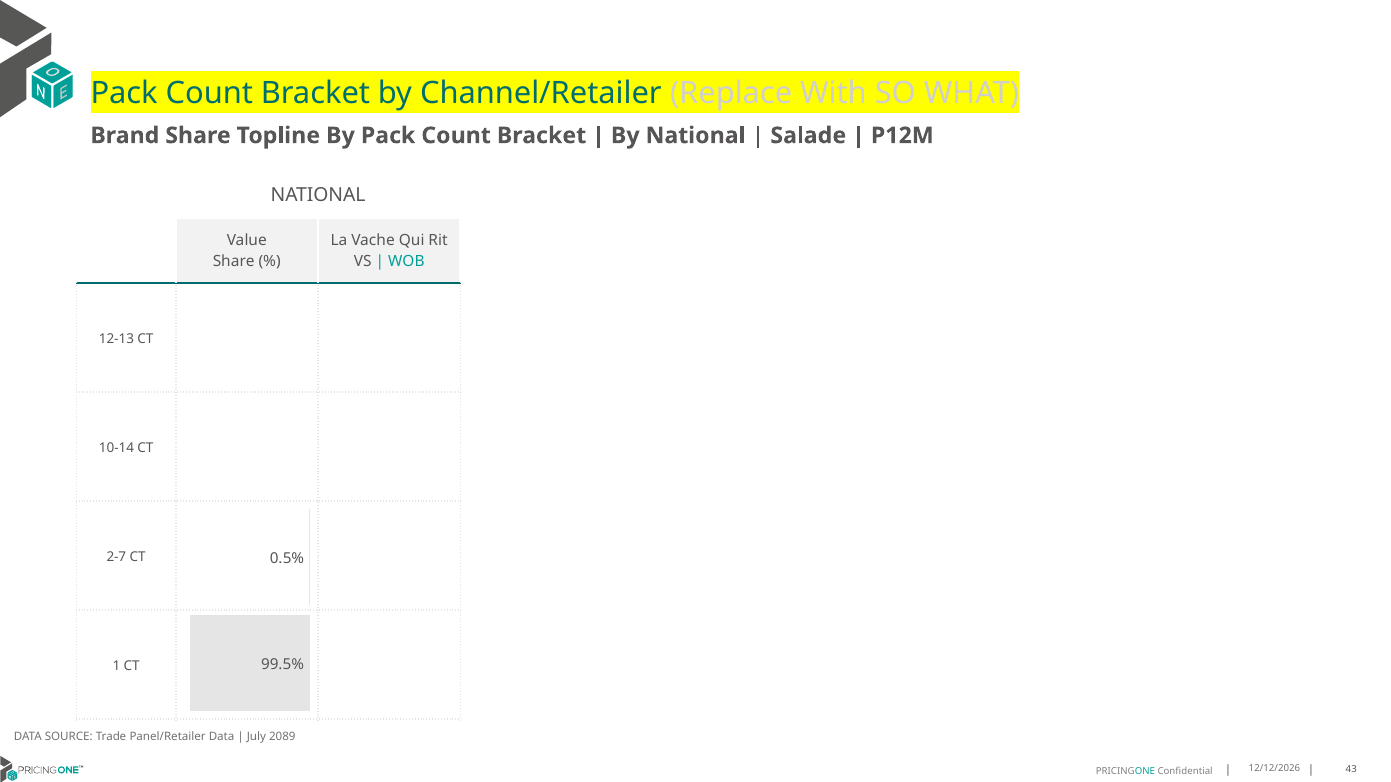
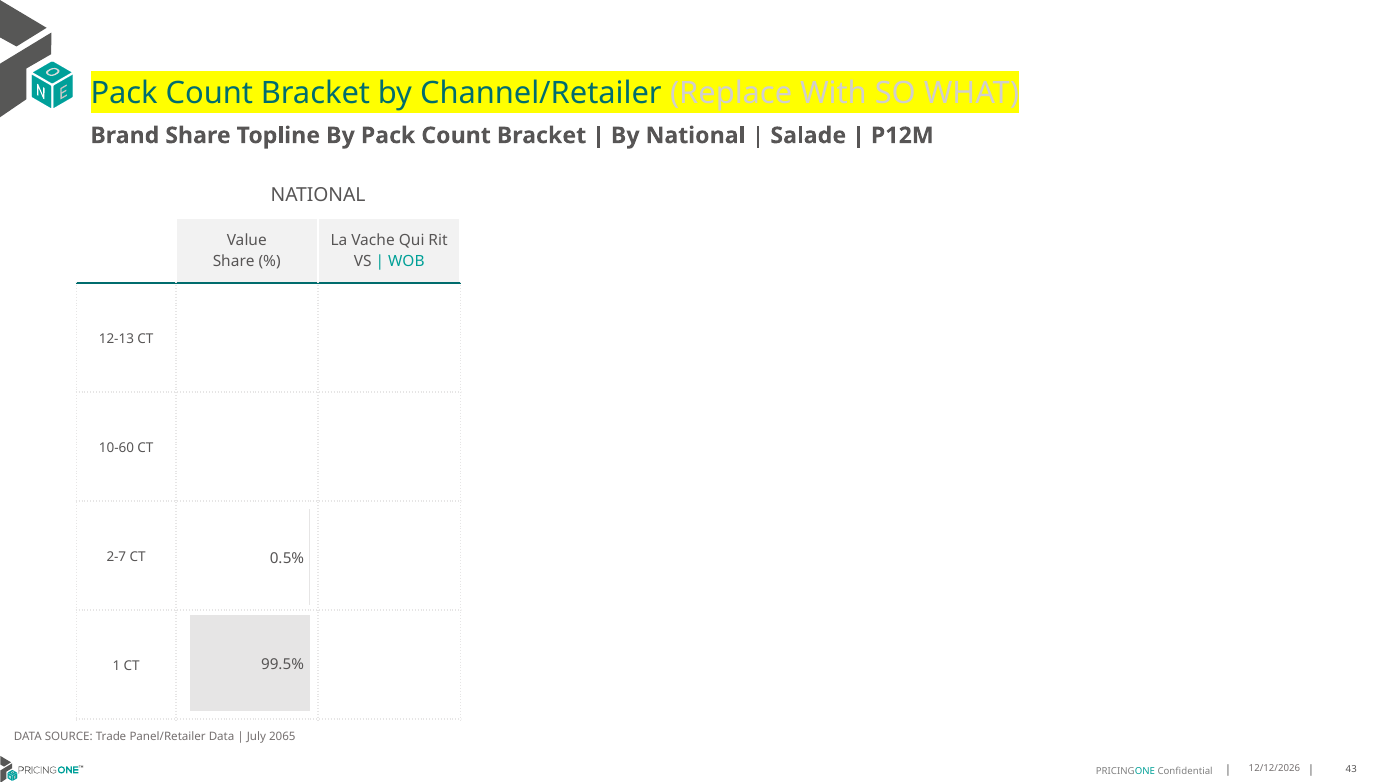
10-14: 10-14 -> 10-60 (116, 448)
2089: 2089 -> 2065 (282, 737)
